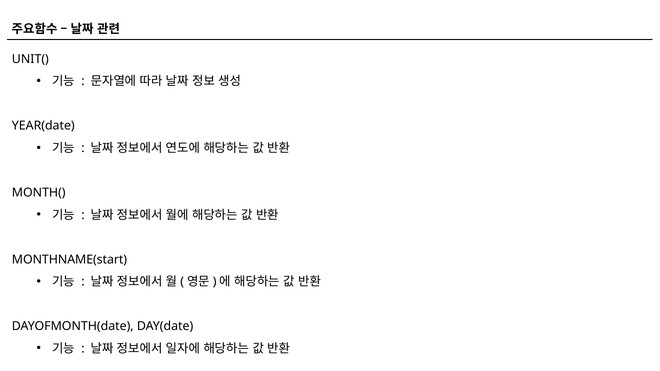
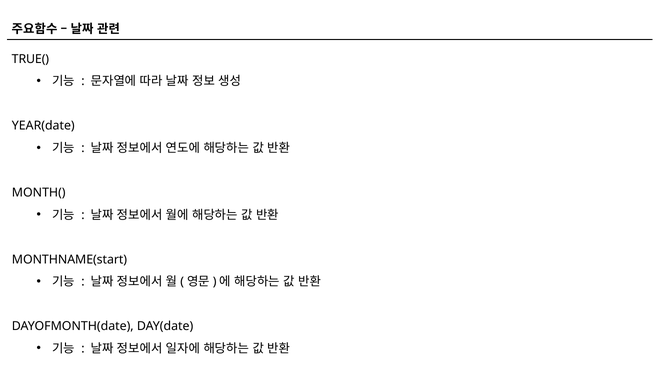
UNIT(: UNIT( -> TRUE( (30, 59)
